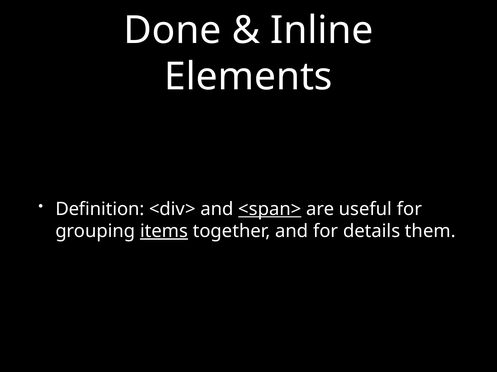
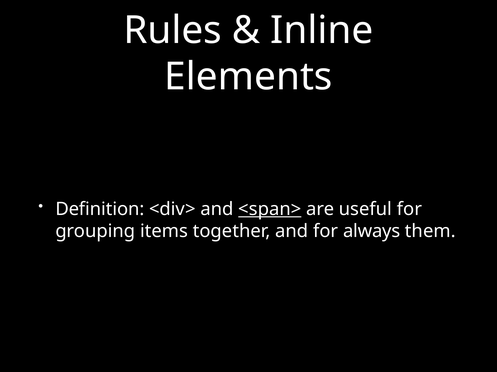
Done: Done -> Rules (173, 30)
items underline: present -> none (164, 232)
details: details -> always (372, 232)
